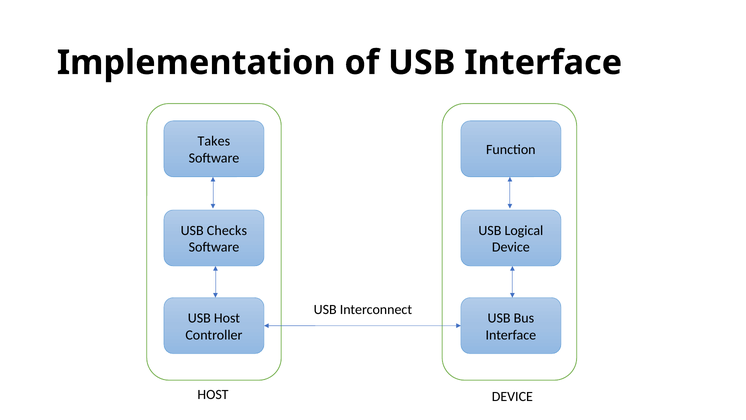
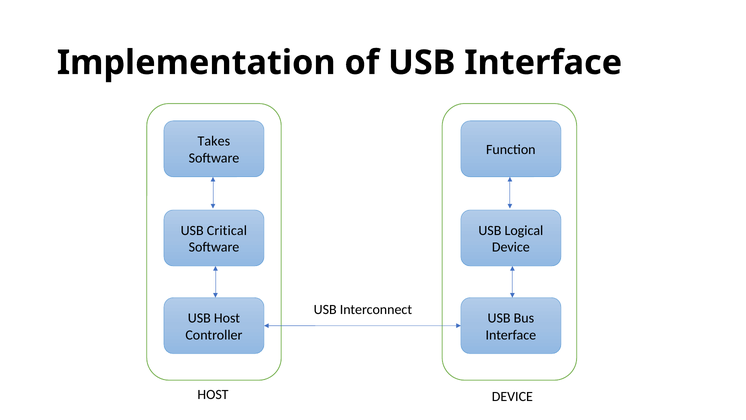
Checks: Checks -> Critical (227, 230)
